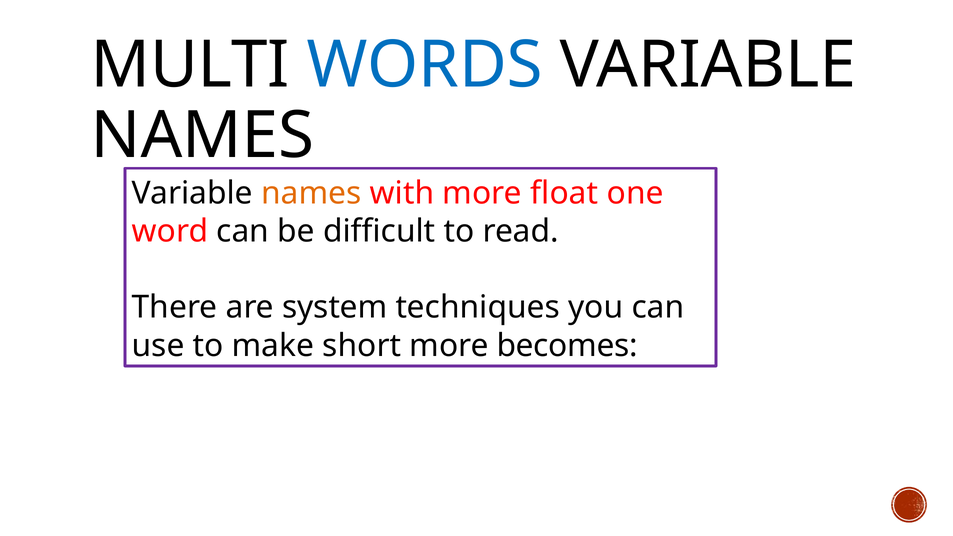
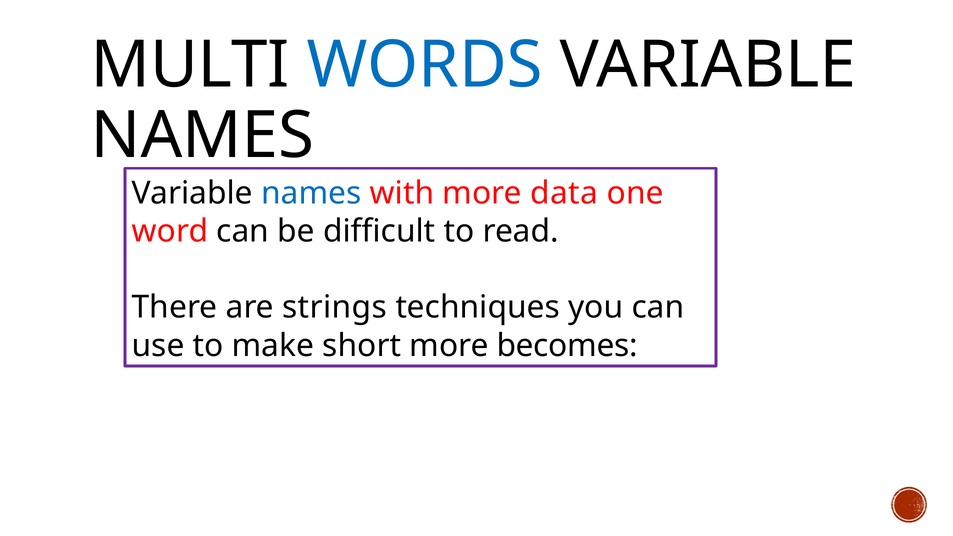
names colour: orange -> blue (311, 193)
float: float -> data (564, 193)
system: system -> strings (335, 307)
